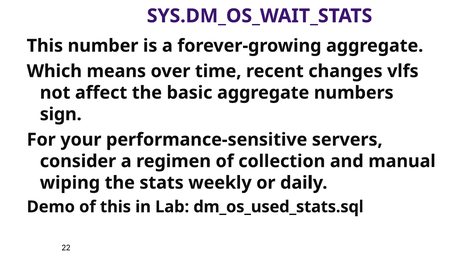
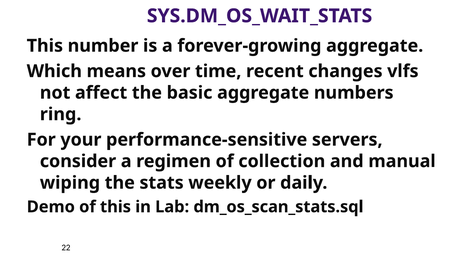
sign: sign -> ring (61, 114)
dm_os_used_stats.sql: dm_os_used_stats.sql -> dm_os_scan_stats.sql (278, 206)
